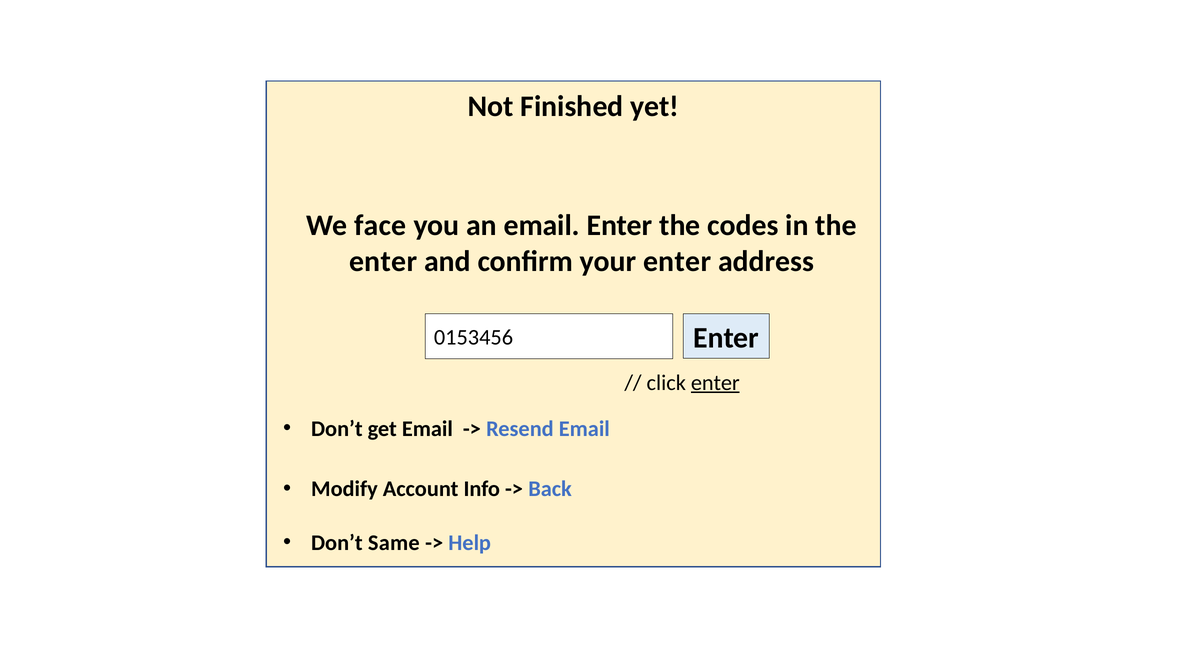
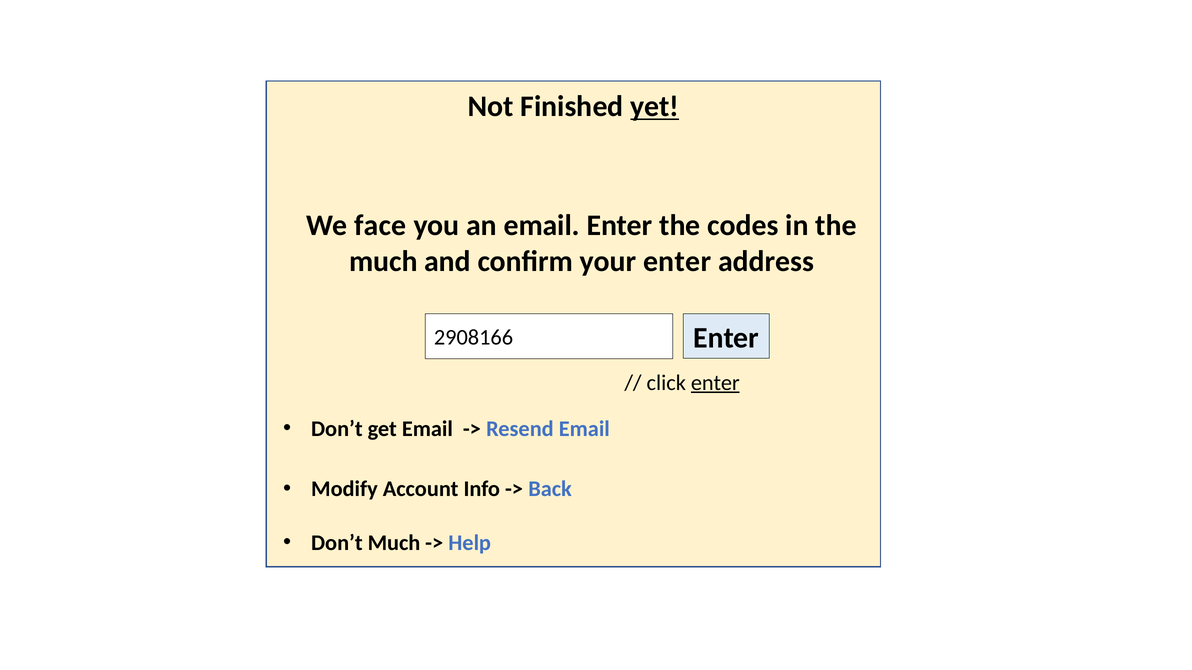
yet underline: none -> present (655, 107)
enter: enter -> much (383, 261)
0153456: 0153456 -> 2908166 (474, 338)
Don’t Same: Same -> Much (394, 543)
